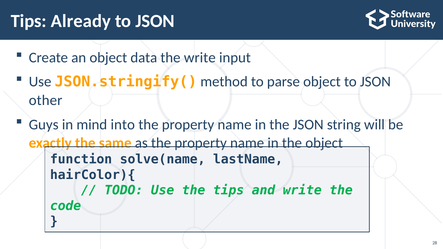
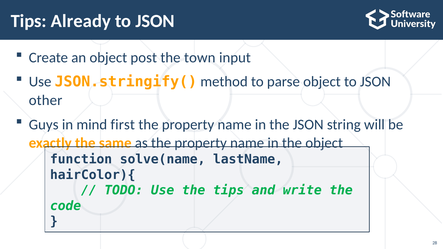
data: data -> post (144, 58)
the write: write -> town (200, 58)
into: into -> first (123, 125)
